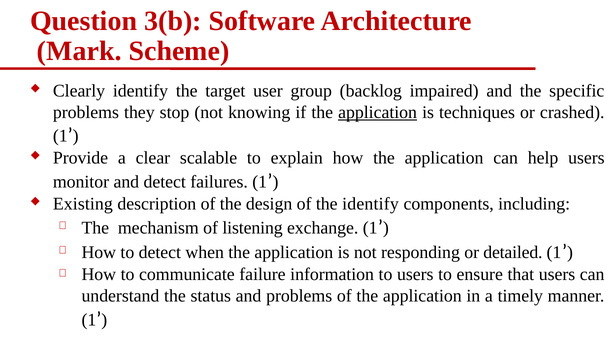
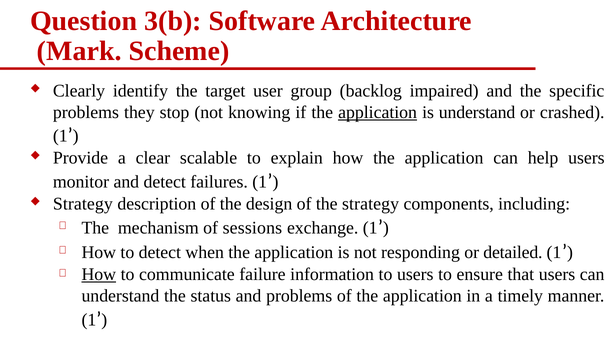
is techniques: techniques -> understand (477, 112)
Existing: Existing -> Strategy (83, 204)
the identify: identify -> strategy (371, 204)
listening: listening -> sessions (252, 228)
How underline: none -> present (99, 275)
